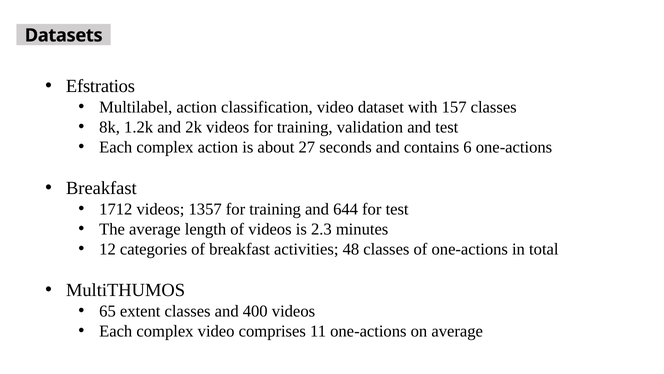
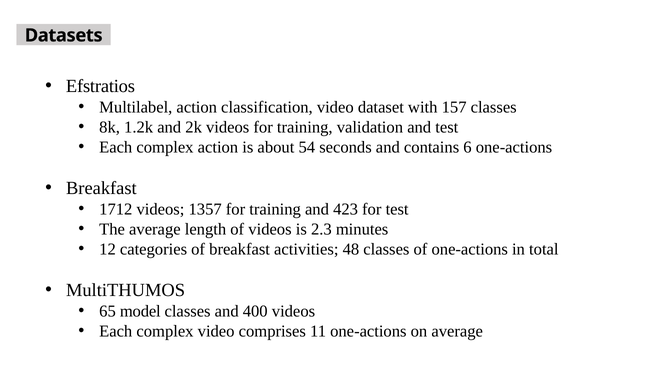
27: 27 -> 54 (307, 147)
644: 644 -> 423 (346, 209)
extent: extent -> model (140, 311)
